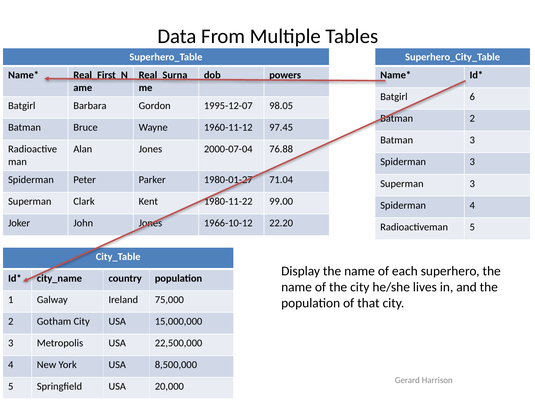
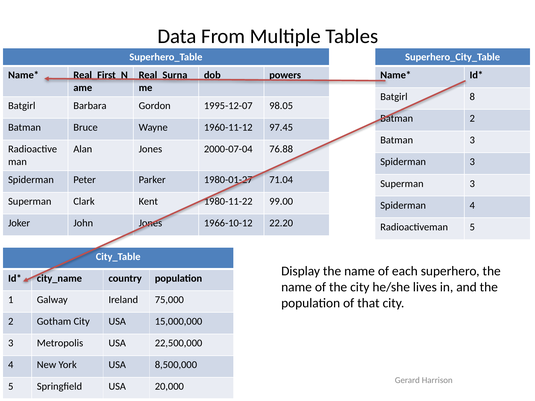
6: 6 -> 8 (472, 97)
